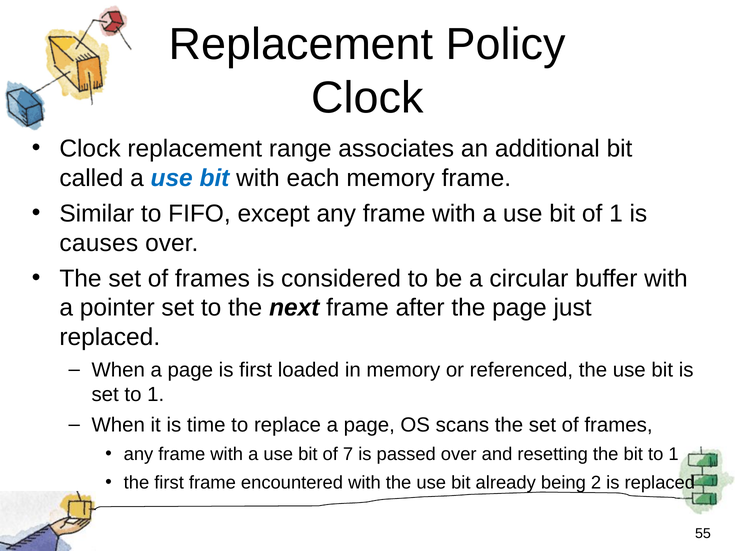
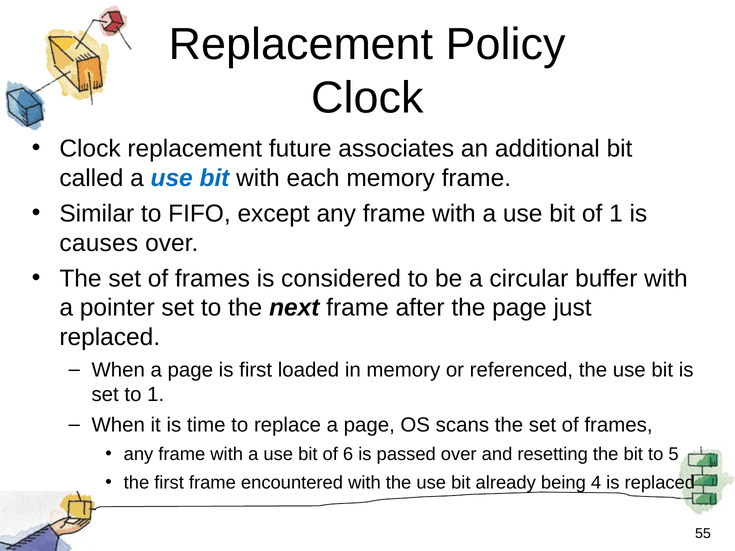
range: range -> future (300, 149)
7: 7 -> 6 (348, 455)
bit to 1: 1 -> 5 (674, 455)
2: 2 -> 4 (596, 483)
